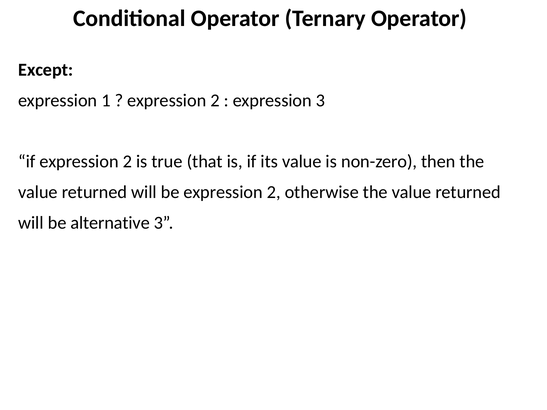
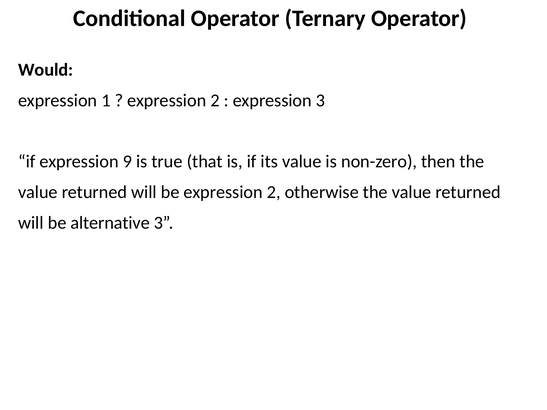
Except: Except -> Would (46, 70)
if expression 2: 2 -> 9 (127, 162)
